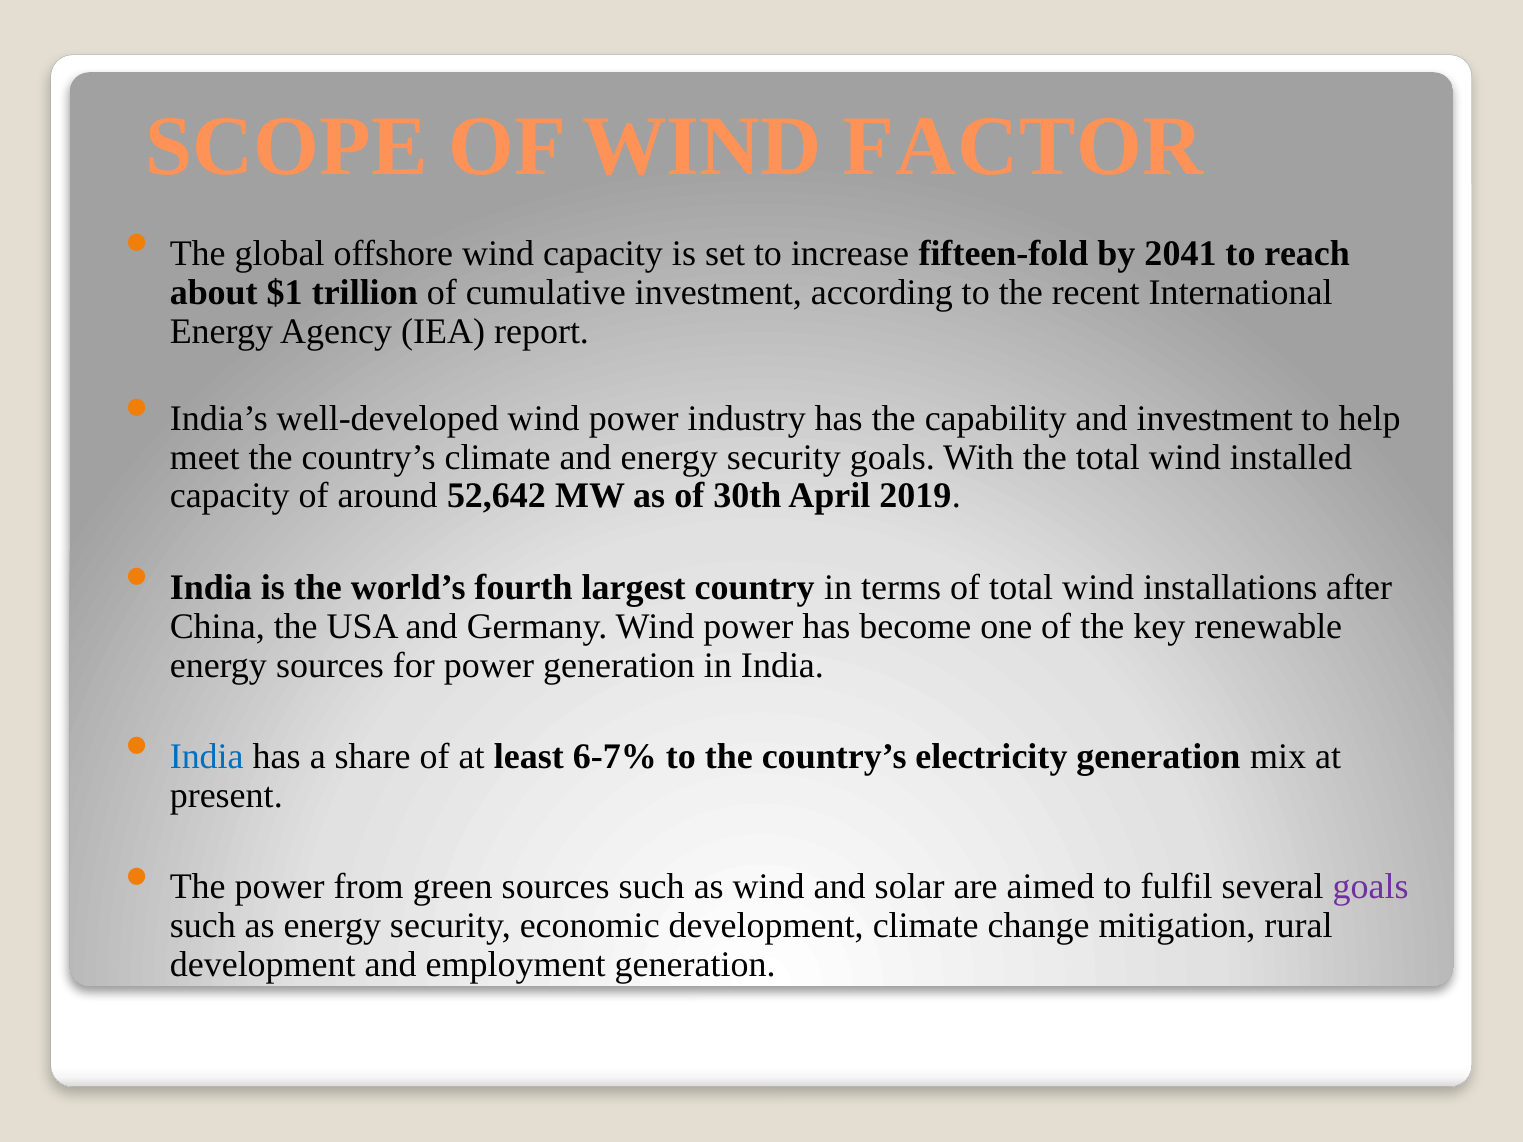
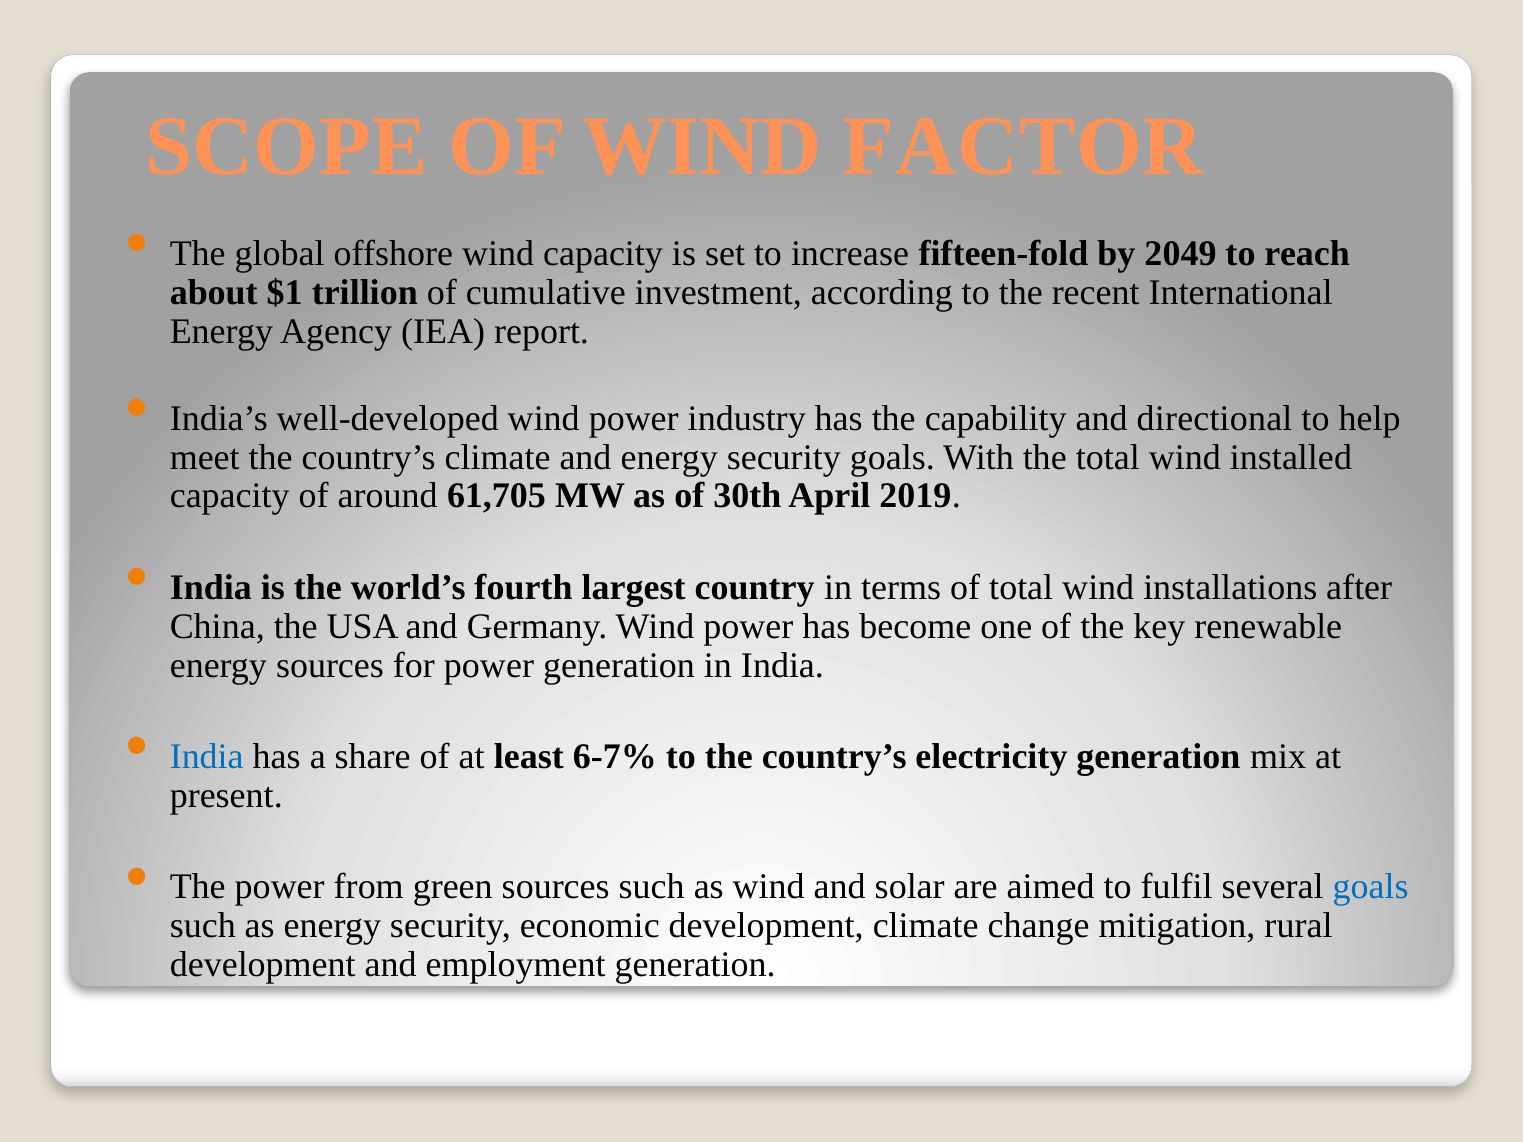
2041: 2041 -> 2049 (1180, 254)
and investment: investment -> directional (1215, 418)
52,642: 52,642 -> 61,705 (496, 496)
goals colour: purple -> blue (1371, 887)
